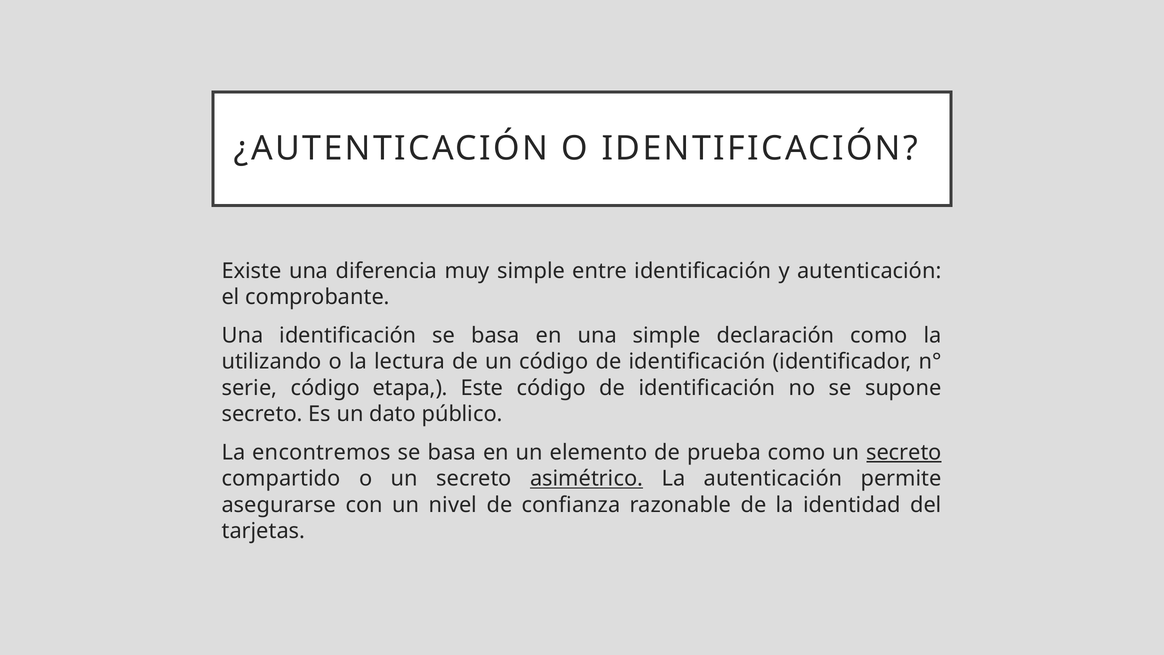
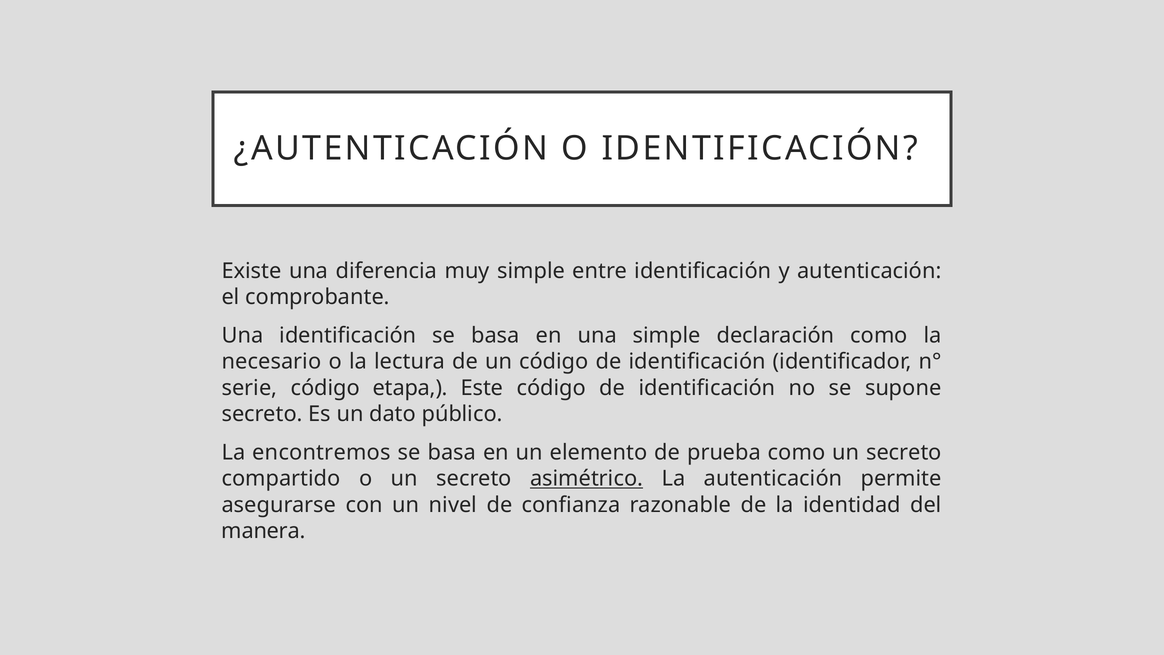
utilizando: utilizando -> necesario (272, 362)
secreto underline: present -> none (904, 452)
tarjetas: tarjetas -> manera (263, 531)
